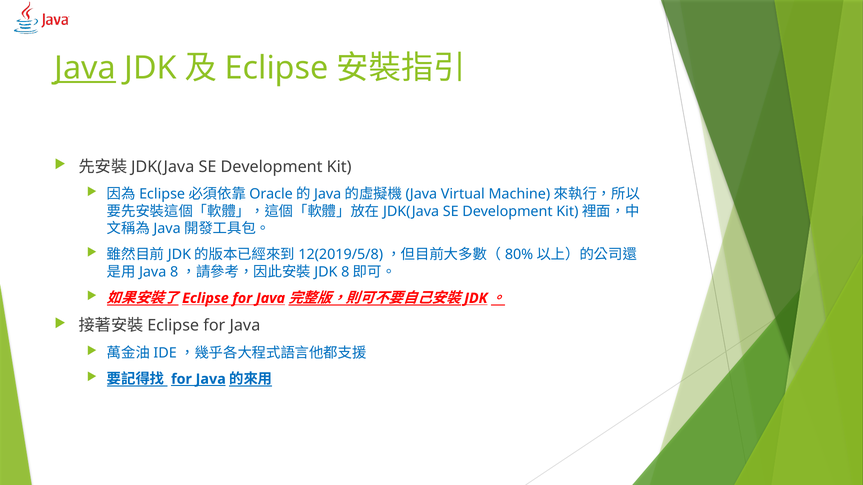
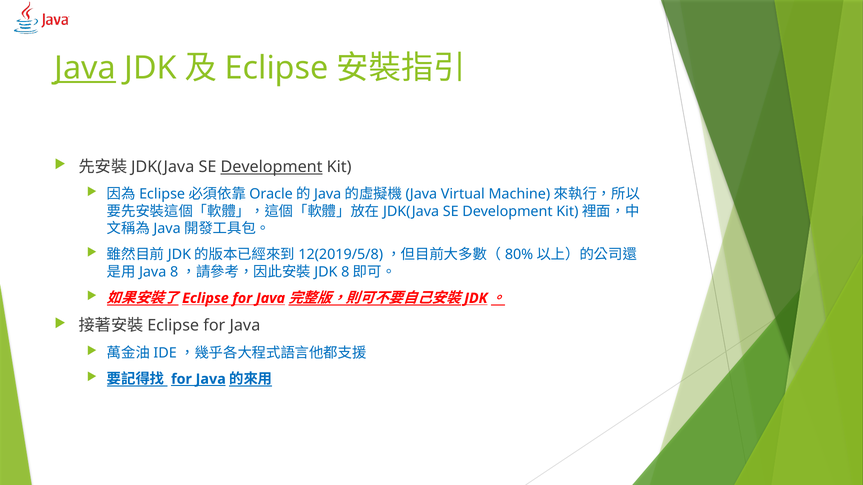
Development underline: none -> present (272, 167)
